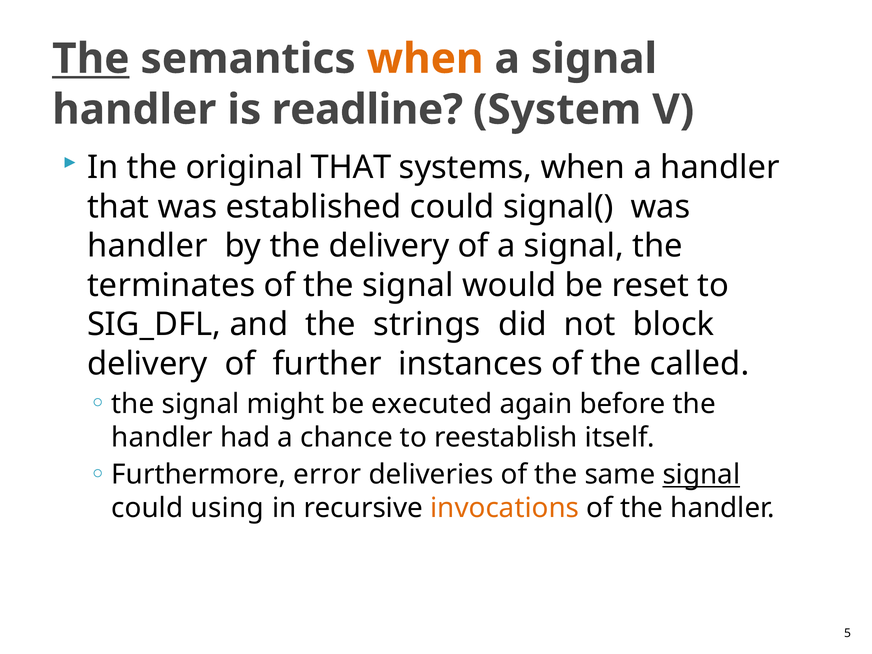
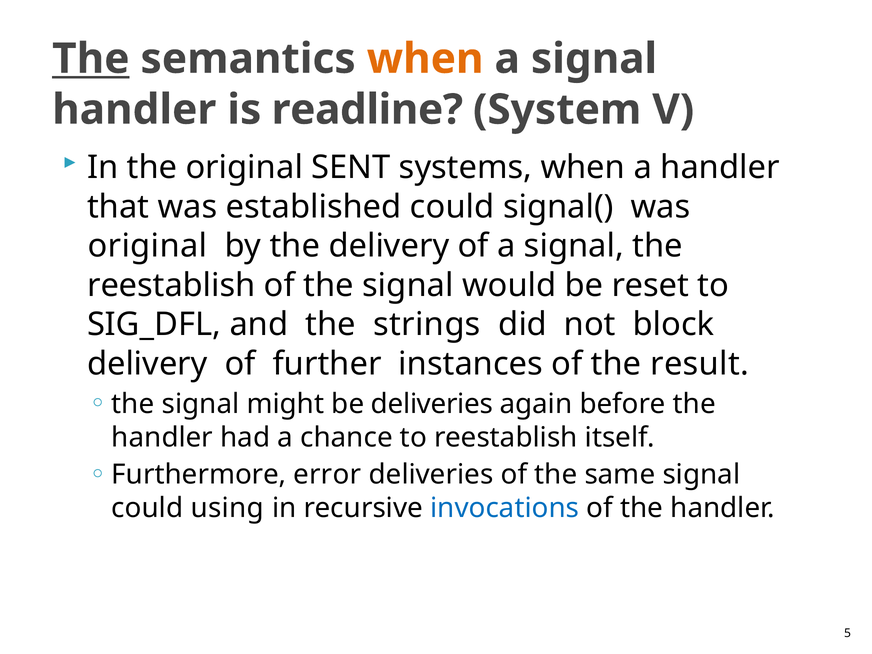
original THAT: THAT -> SENT (351, 167)
handler: handler -> original (147, 246)
terminates: terminates -> reestablish (171, 285)
called: called -> result (700, 364)
be executed: executed -> deliveries (432, 404)
signal underline: present -> none (701, 475)
invocations colour: orange -> blue (505, 508)
